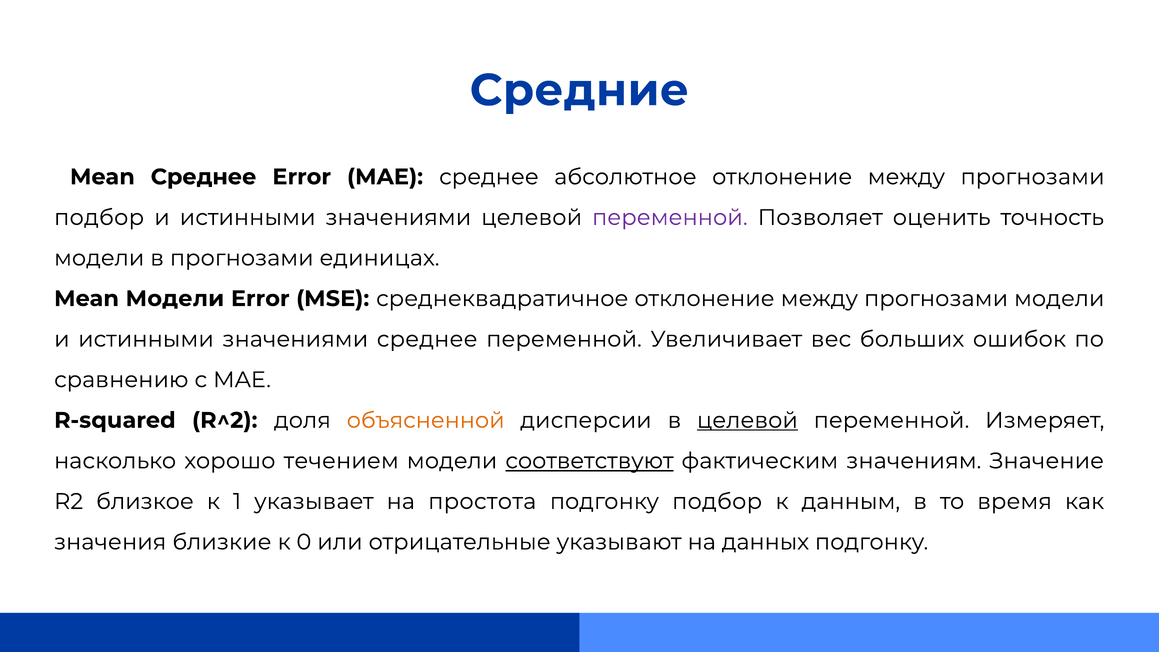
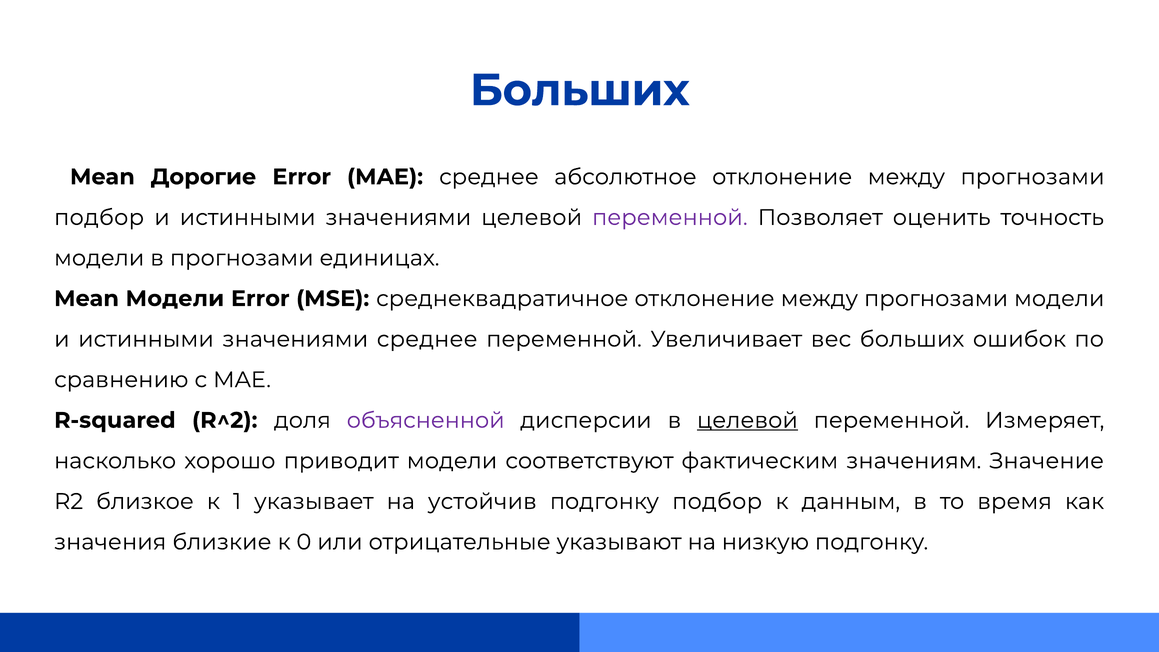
Средние: Средние -> Больших (580, 90)
Mean Среднее: Среднее -> Дорогие (204, 177)
объясненной colour: orange -> purple (426, 420)
течением: течением -> приводит (341, 461)
соответствуют underline: present -> none (589, 461)
простота: простота -> устойчив (482, 501)
данных: данных -> низкую (765, 542)
